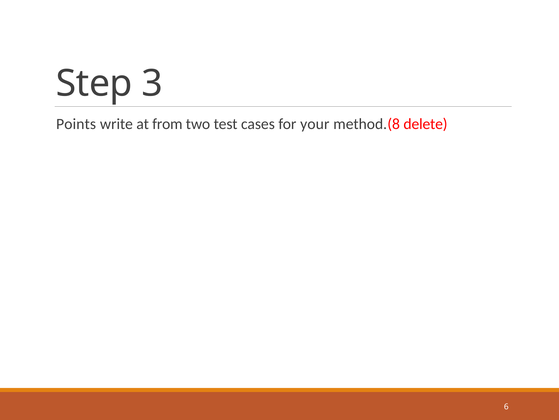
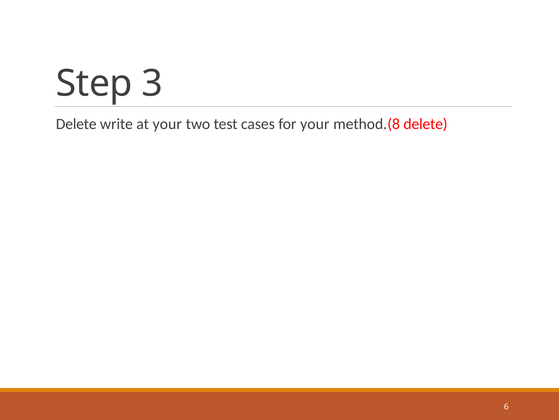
Points: Points -> Delete (76, 124)
at from: from -> your (167, 124)
